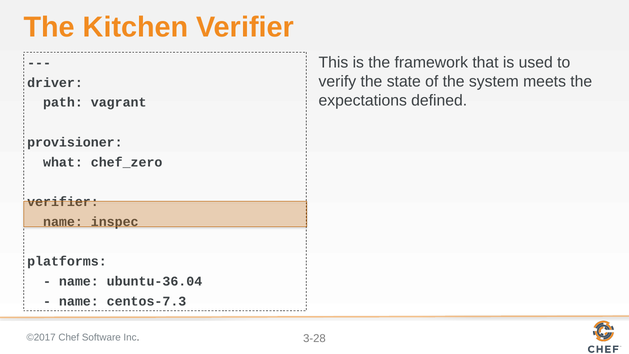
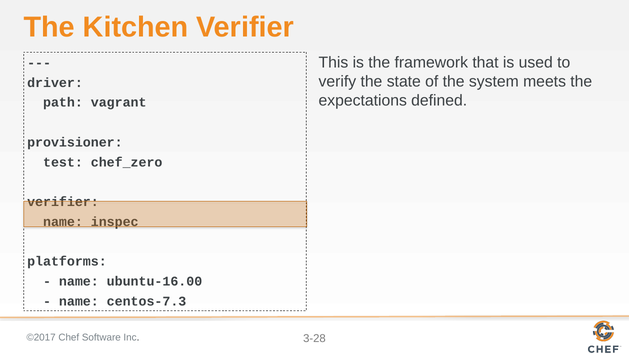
what: what -> test (63, 162)
ubuntu-36.04: ubuntu-36.04 -> ubuntu-16.00 (154, 281)
